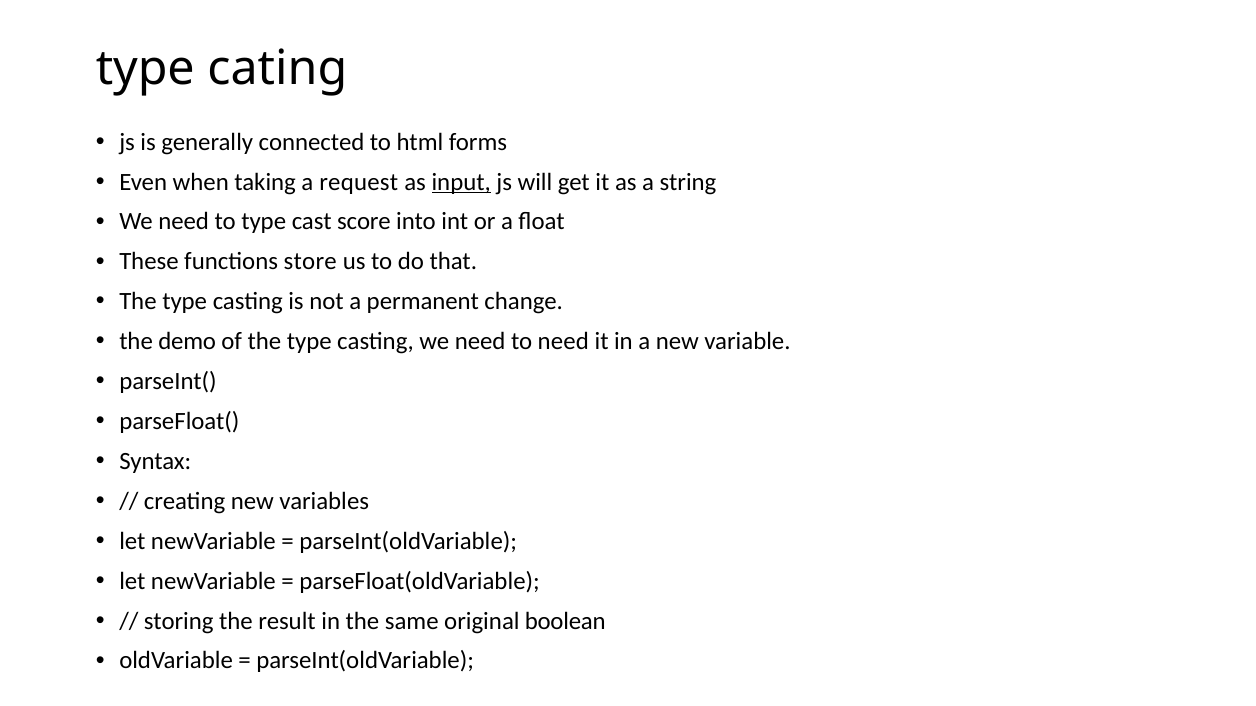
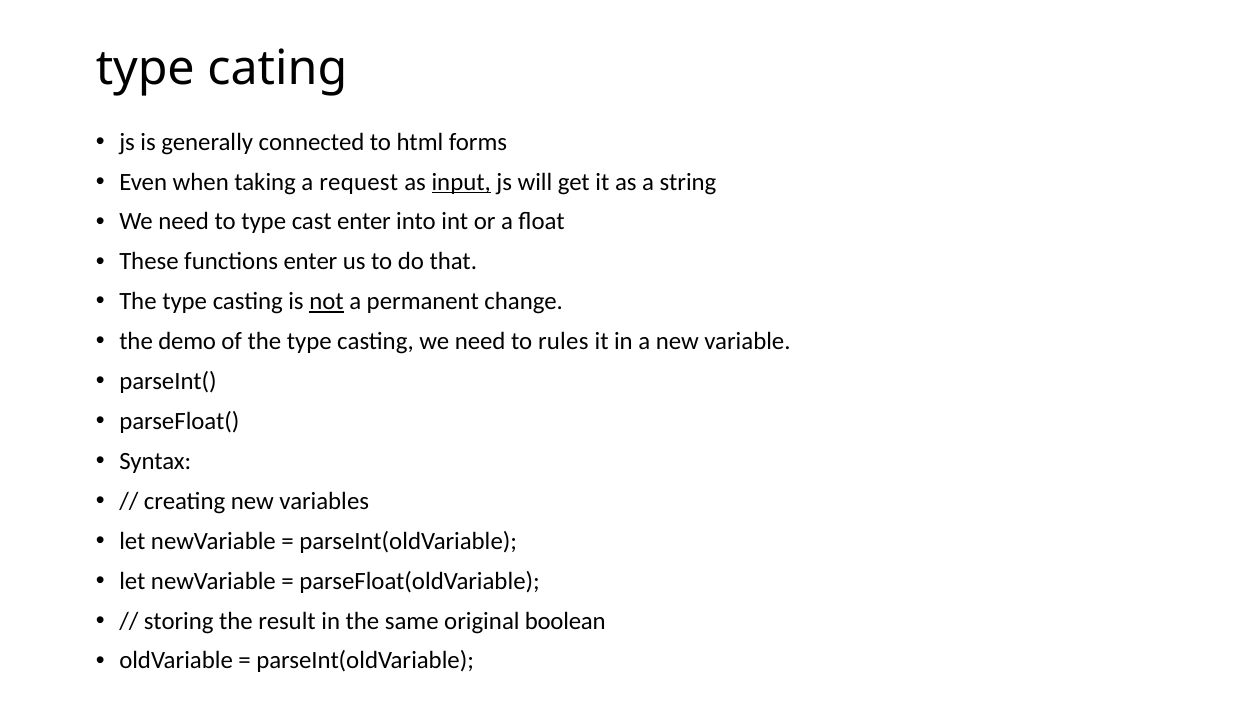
cast score: score -> enter (364, 222)
functions store: store -> enter (310, 262)
not underline: none -> present (327, 302)
to need: need -> rules (563, 342)
